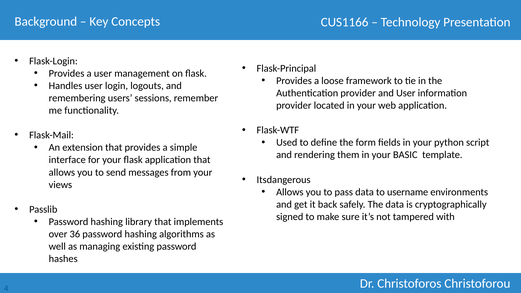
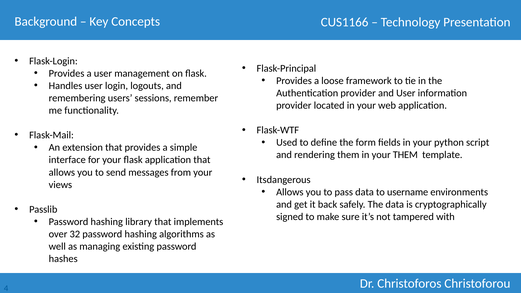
your BASIC: BASIC -> THEM (405, 155)
36: 36 -> 32 (75, 234)
